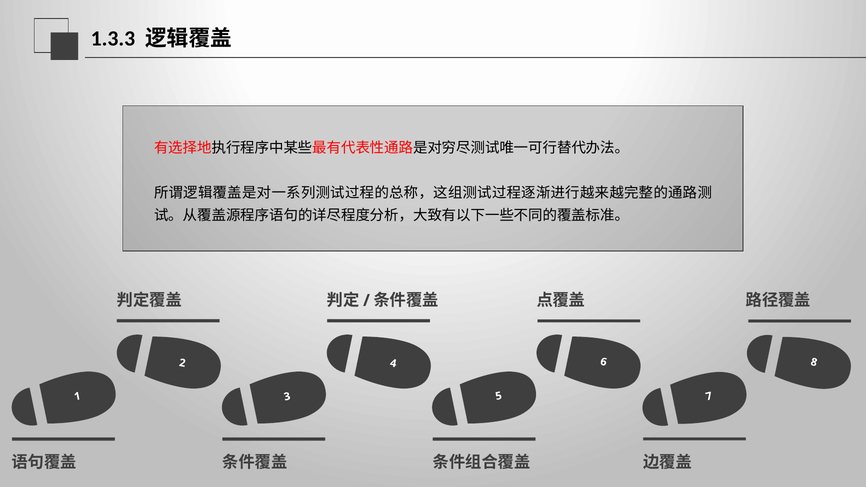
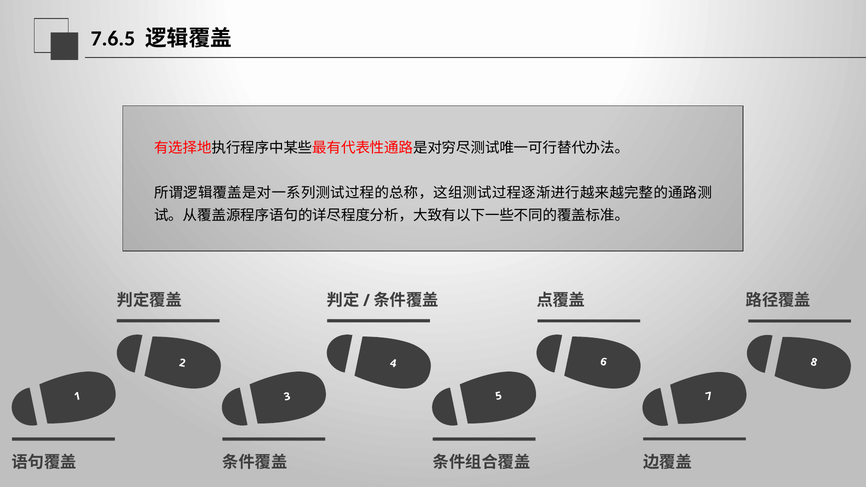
1.3.3: 1.3.3 -> 7.6.5 (113, 39)
